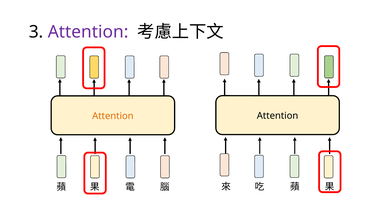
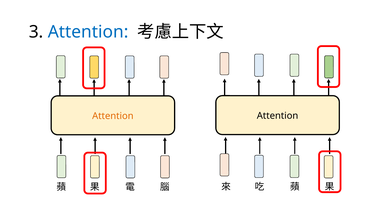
Attention colour: purple -> blue (88, 32)
